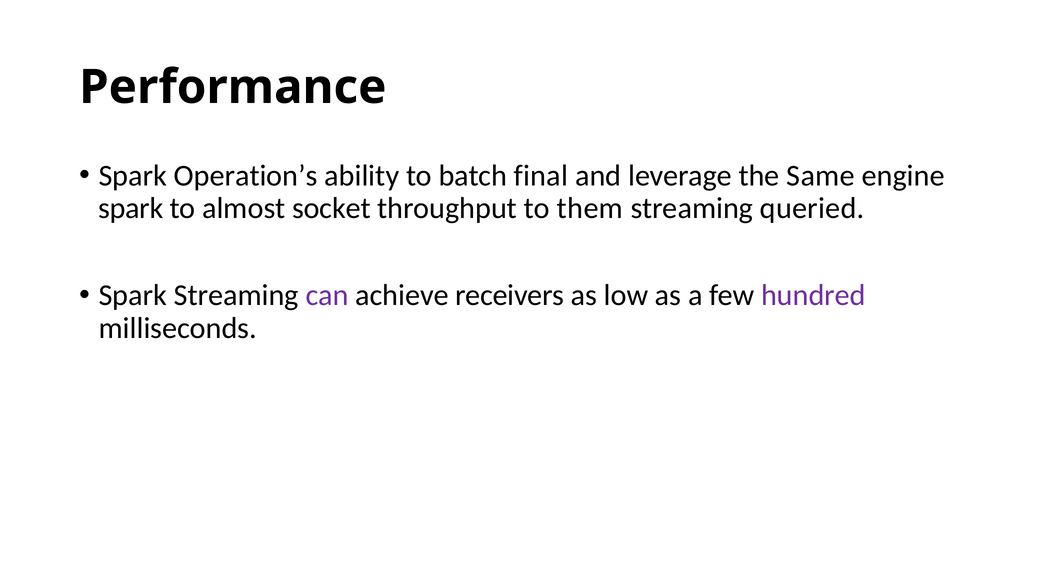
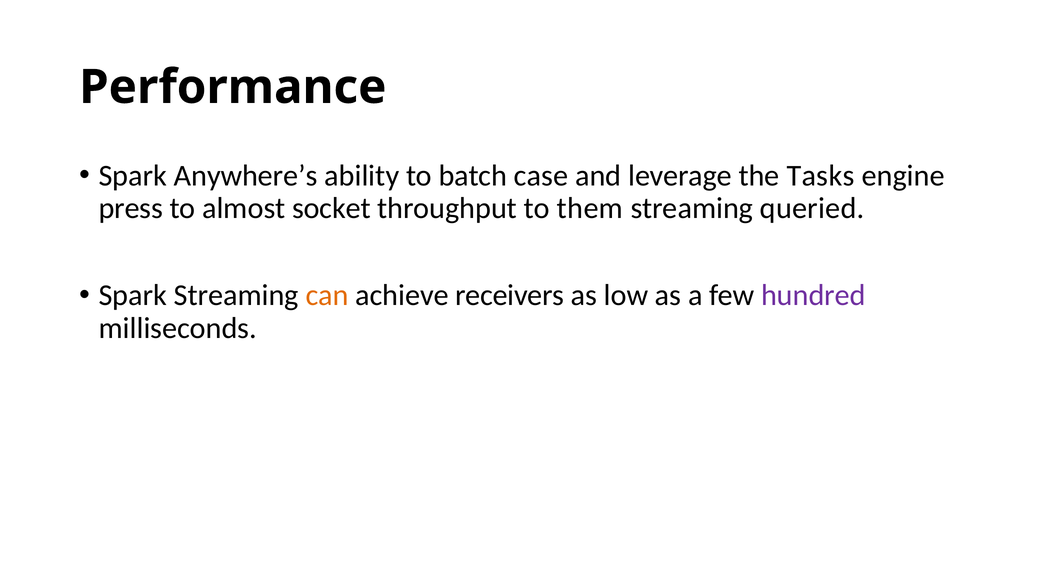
Operation’s: Operation’s -> Anywhere’s (246, 175)
final: final -> case (541, 175)
Same: Same -> Tasks (820, 175)
spark: spark -> press (131, 208)
can colour: purple -> orange (327, 295)
